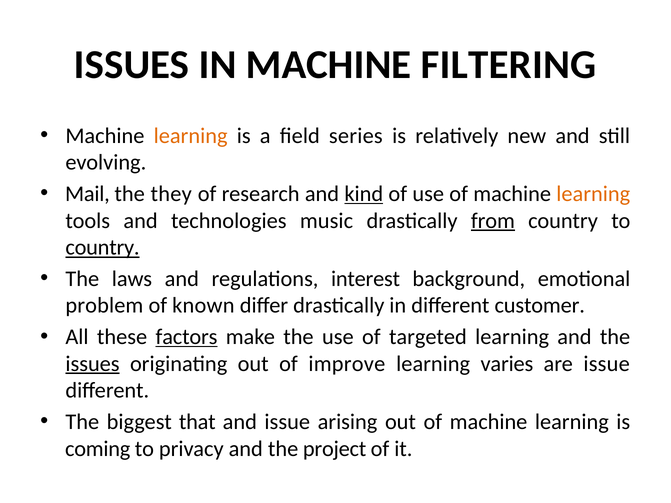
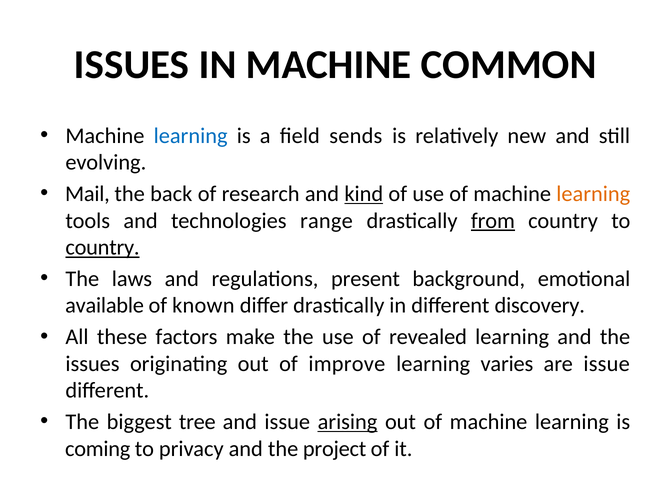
FILTERING: FILTERING -> COMMON (509, 65)
learning colour: orange -> blue (191, 136)
series: series -> sends (356, 136)
they: they -> back (171, 194)
music: music -> range (326, 221)
interest: interest -> present (366, 279)
problem: problem -> available (105, 306)
customer: customer -> discovery (540, 306)
factors underline: present -> none (187, 337)
targeted: targeted -> revealed (428, 337)
issues underline: present -> none (93, 364)
that: that -> tree (197, 422)
arising underline: none -> present (348, 422)
